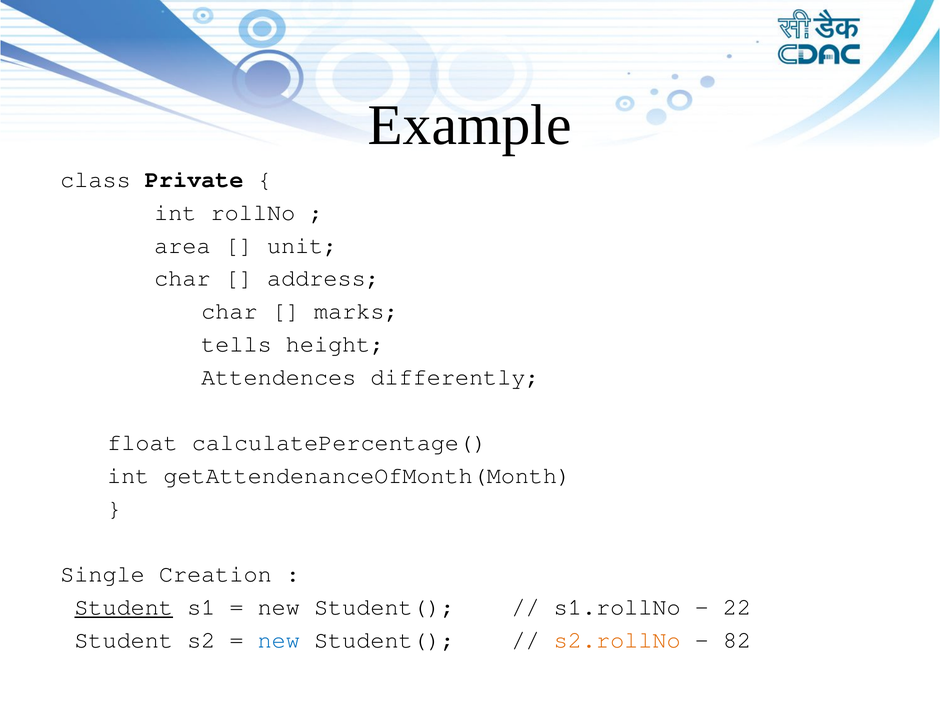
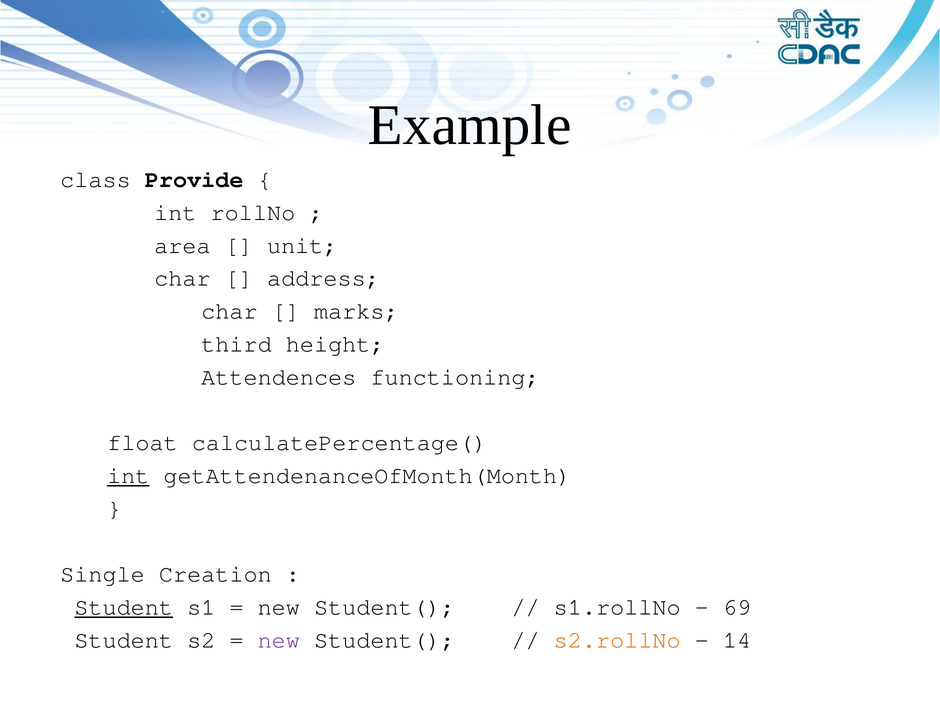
Private: Private -> Provide (194, 180)
tells: tells -> third (236, 344)
differently: differently -> functioning (455, 377)
int underline: none -> present (128, 476)
22: 22 -> 69 (737, 607)
new colour: blue -> purple (279, 640)
82: 82 -> 14 (737, 640)
